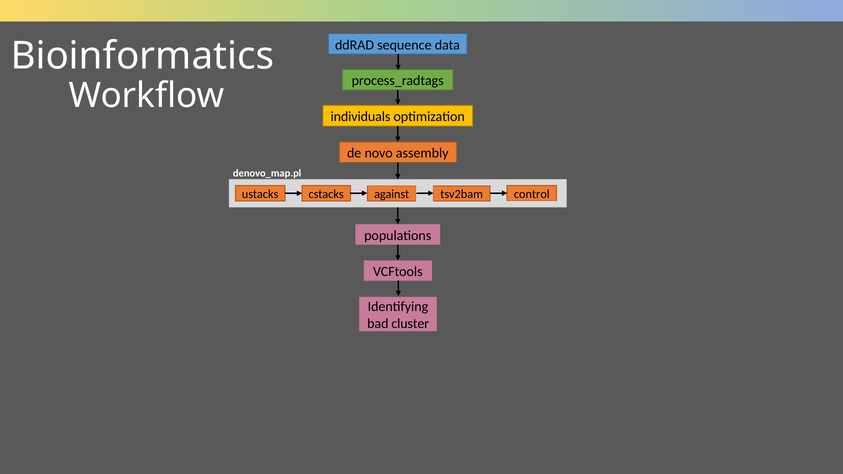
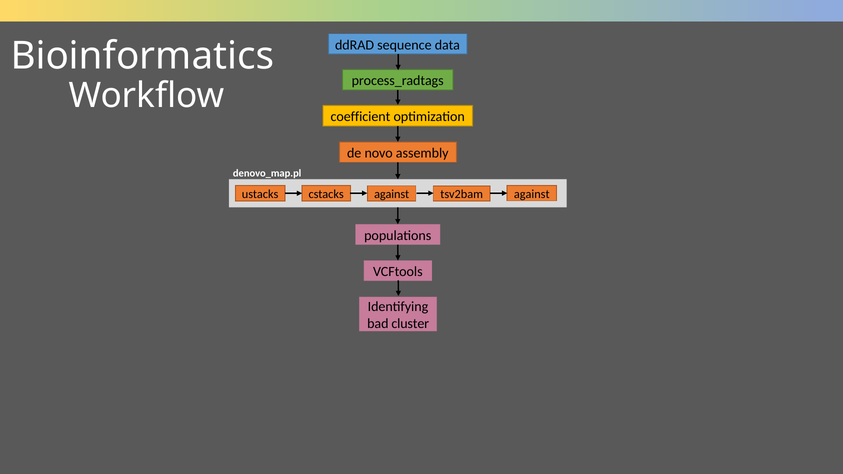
individuals: individuals -> coefficient (360, 117)
tsv2bam control: control -> against (532, 194)
